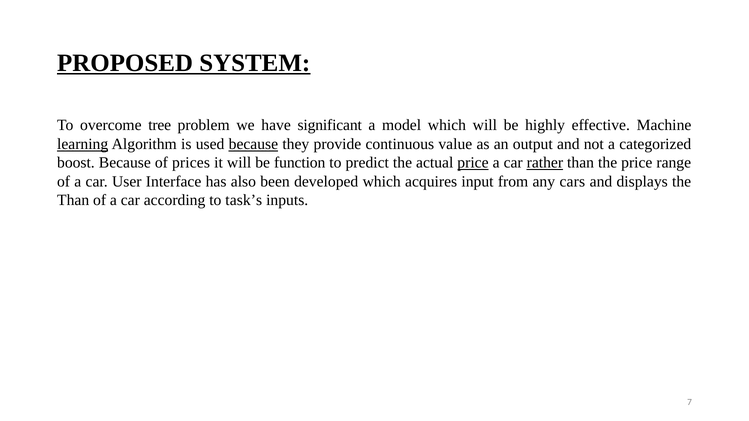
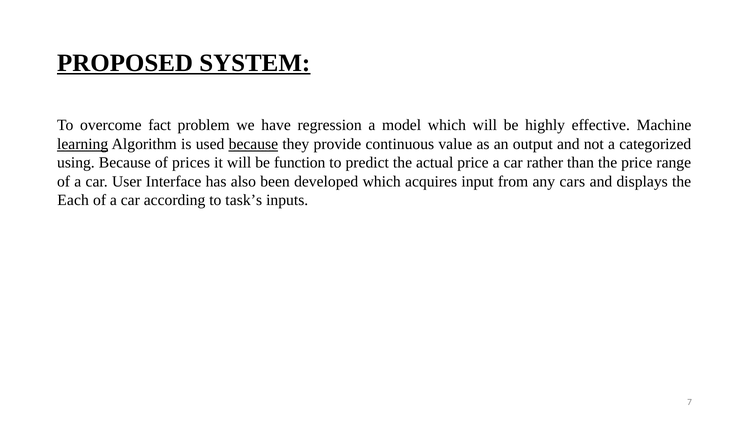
tree: tree -> fact (160, 125)
significant: significant -> regression (330, 125)
boost: boost -> using (76, 163)
price underline: present -> none (473, 163)
rather underline: present -> none (545, 163)
Than: Than -> Each (73, 200)
